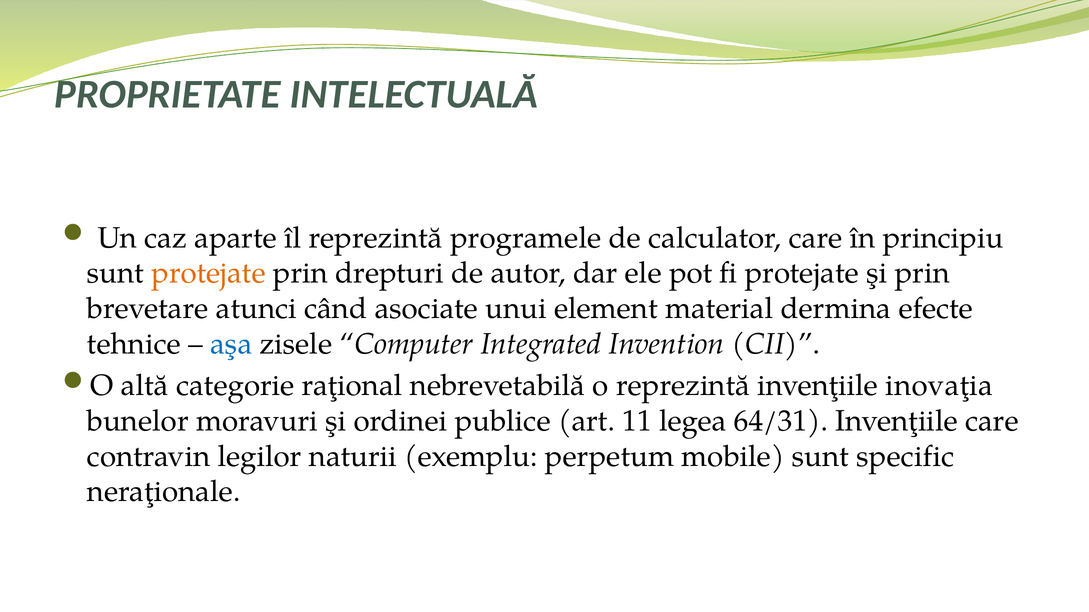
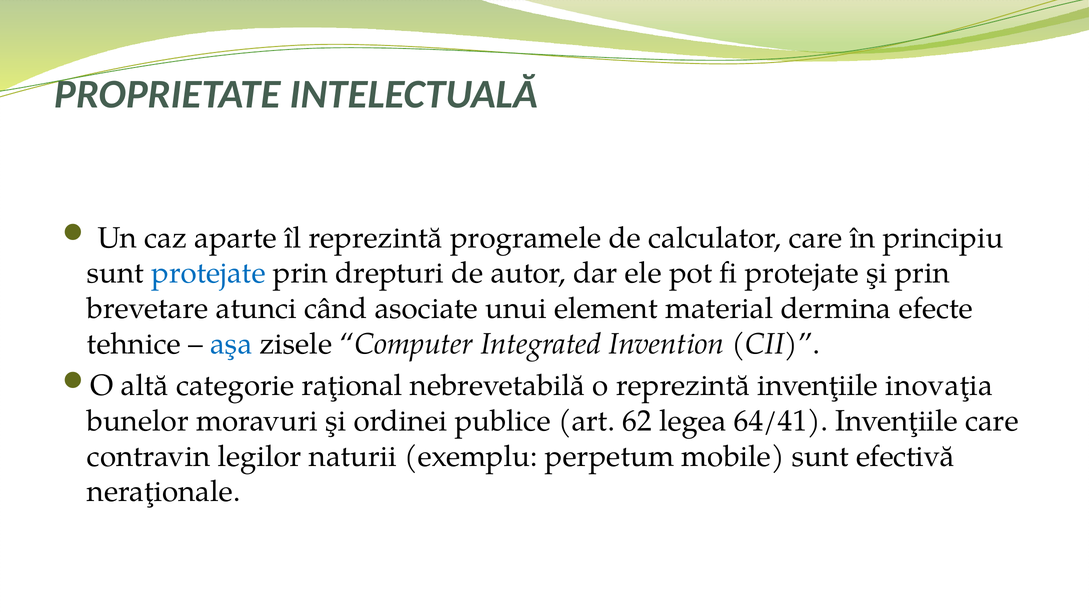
protejate colour: orange -> blue (209, 274)
11: 11 -> 62 (637, 421)
64/31: 64/31 -> 64/41 (781, 421)
specific: specific -> efectivă (905, 457)
